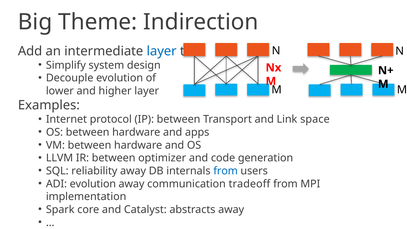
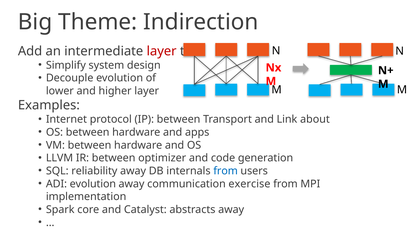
layer colour: blue -> red (162, 51)
space: space -> about (315, 119)
tradeoff: tradeoff -> exercise (249, 184)
